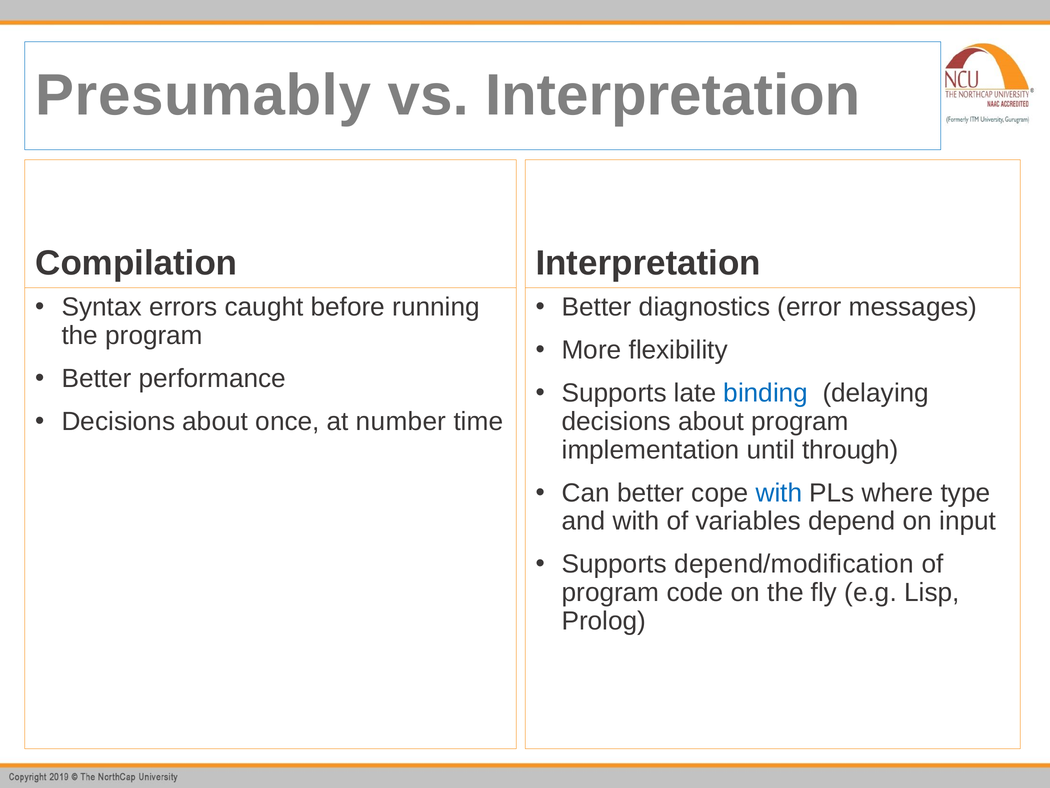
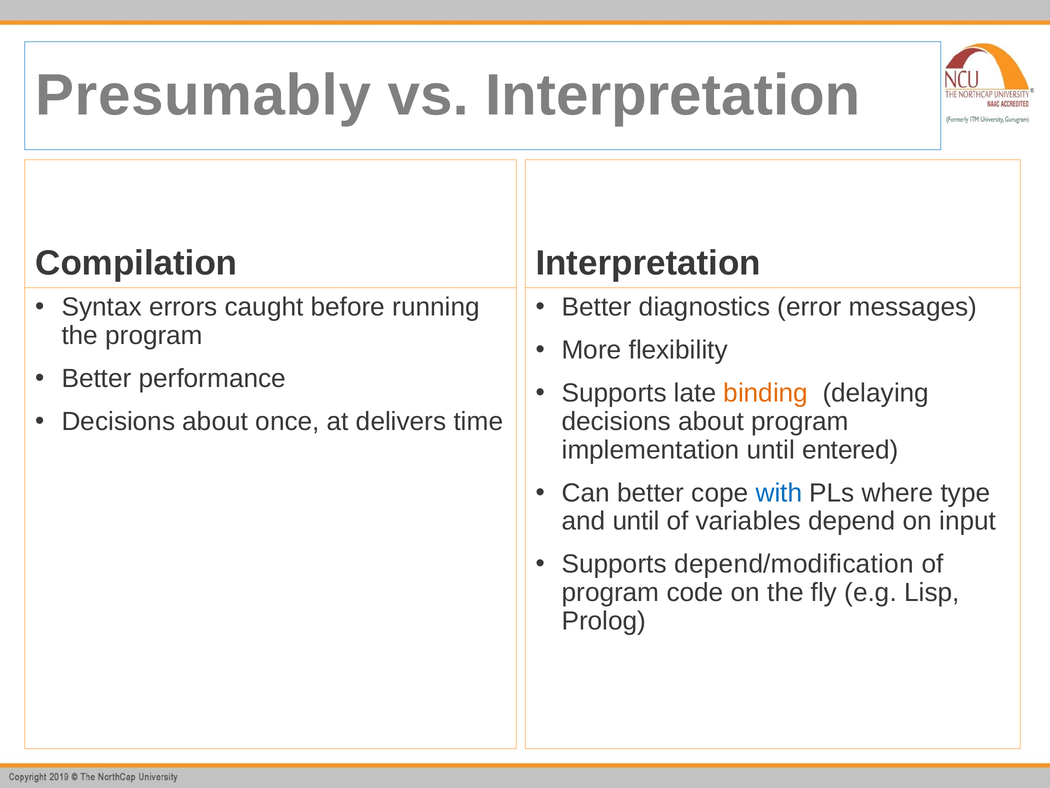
binding colour: blue -> orange (766, 393)
number: number -> delivers (401, 421)
through: through -> entered (850, 450)
and with: with -> until (636, 521)
